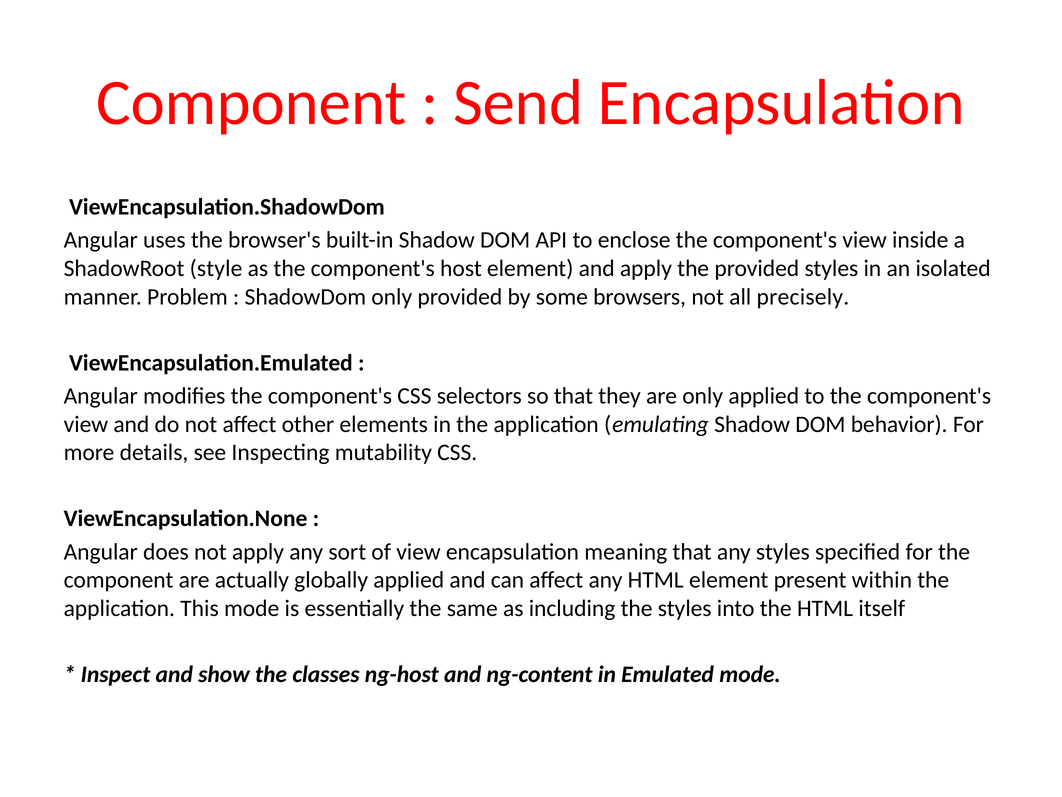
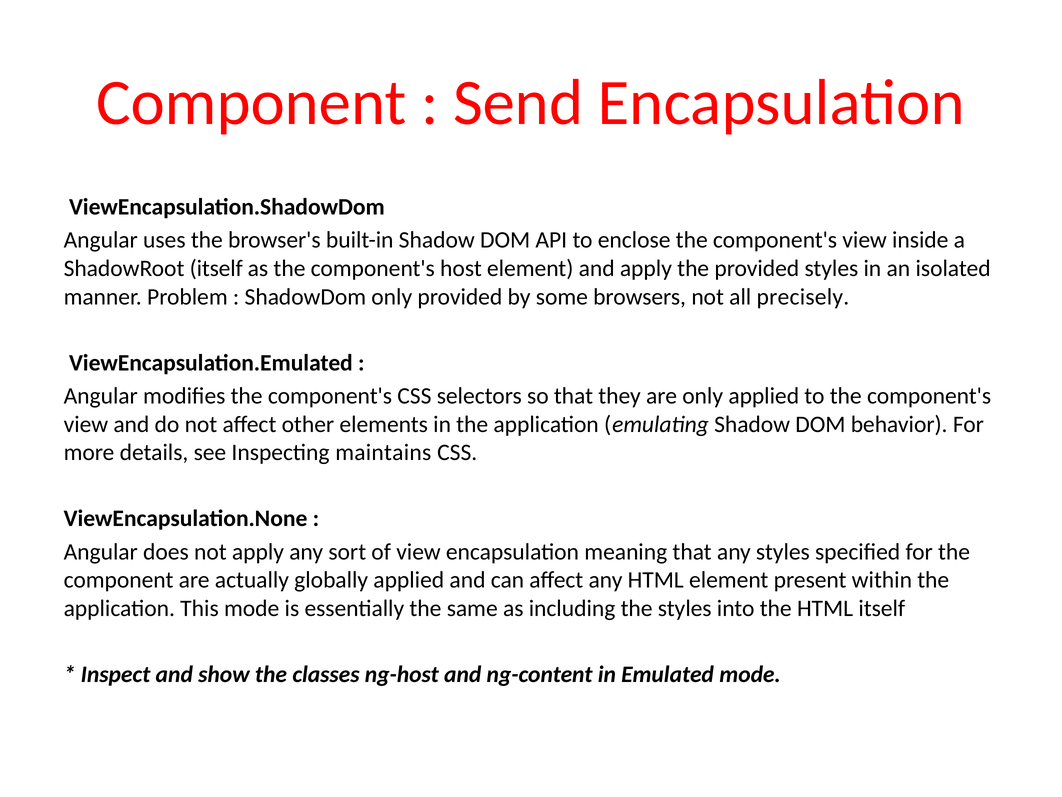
ShadowRoot style: style -> itself (216, 268)
mutability: mutability -> maintains (383, 452)
